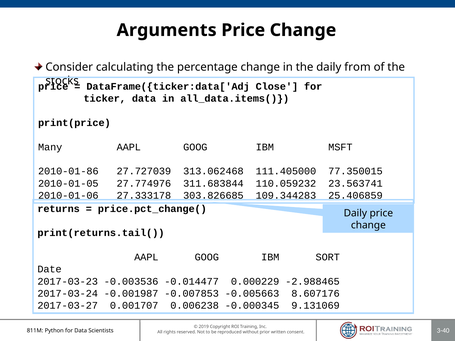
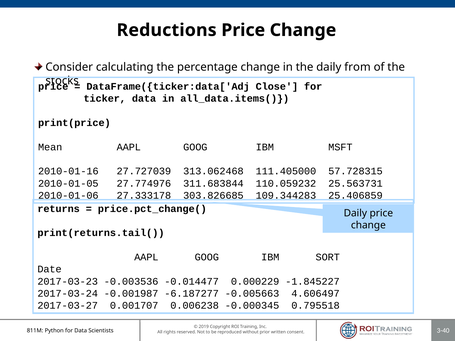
Arguments: Arguments -> Reductions (167, 30)
Many: Many -> Mean (50, 147)
2010-01-86: 2010-01-86 -> 2010-01-16 (68, 171)
77.350015: 77.350015 -> 57.728315 (355, 171)
23.563741: 23.563741 -> 25.563731 (355, 184)
-2.988465: -2.988465 -> -1.845227 (313, 282)
-0.007853: -0.007853 -> -6.187277 (192, 294)
8.607176: 8.607176 -> 4.606497 (316, 294)
9.131069: 9.131069 -> 0.795518 (316, 306)
